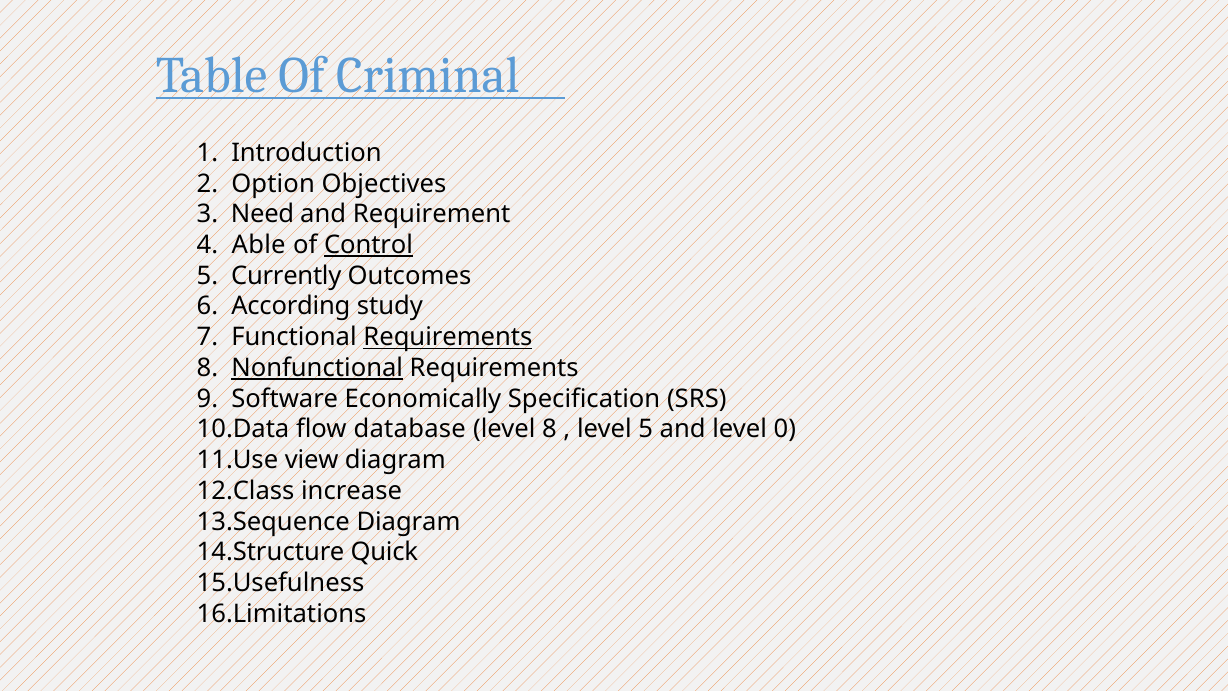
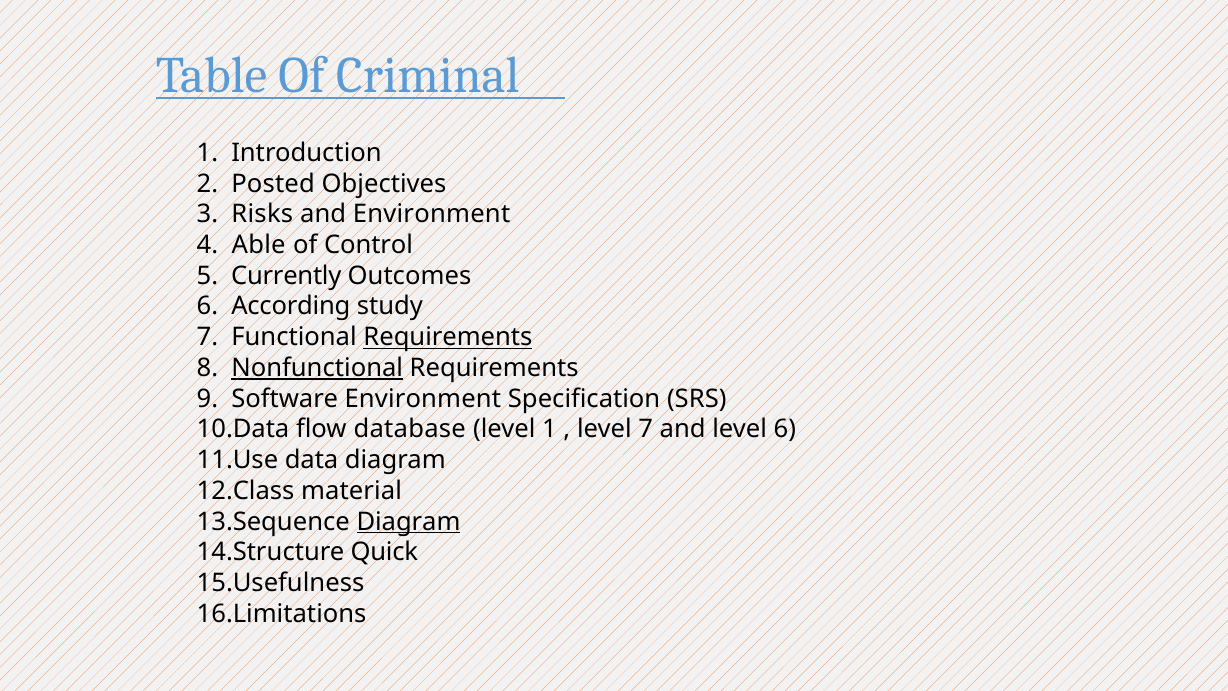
Option: Option -> Posted (273, 184)
Need: Need -> Risks (262, 214)
and Requirement: Requirement -> Environment (432, 214)
Control underline: present -> none (368, 245)
Software Economically: Economically -> Environment (423, 399)
level 8: 8 -> 1 (549, 429)
level 5: 5 -> 7 (646, 429)
level 0: 0 -> 6 (785, 429)
view: view -> data (312, 460)
increase: increase -> material (351, 491)
Diagram underline: none -> present (409, 521)
